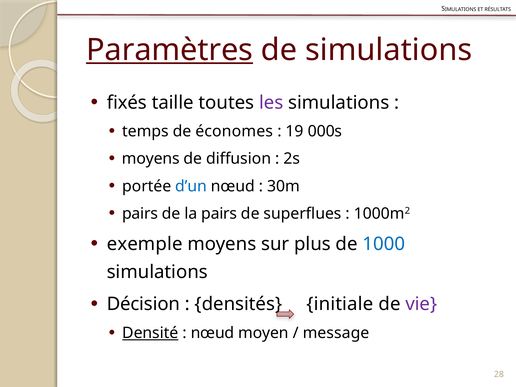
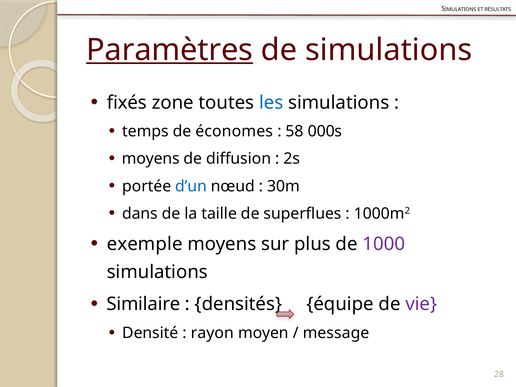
taille: taille -> zone (173, 103)
les colour: purple -> blue (271, 103)
19: 19 -> 58 (295, 131)
pairs: pairs -> dans (140, 214)
la pairs: pairs -> taille (219, 214)
1000 colour: blue -> purple (384, 244)
Décision: Décision -> Similaire (143, 304)
initiale: initiale -> équipe (340, 304)
Densité underline: present -> none (150, 333)
nœud: nœud -> rayon (212, 333)
